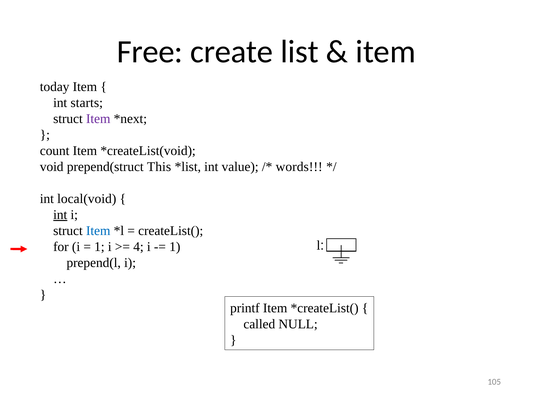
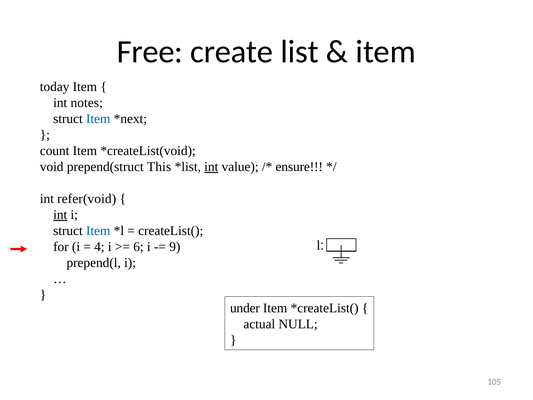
starts: starts -> notes (87, 103)
Item colour: purple -> blue (98, 119)
int underline: none -> present (211, 167)
words: words -> ensure (299, 167)
local(void: local(void -> refer(void (87, 199)
1: 1 -> 4 (99, 247)
4: 4 -> 6 (138, 247)
1: 1 -> 9 (175, 247)
printf: printf -> under (245, 308)
called: called -> actual (259, 324)
